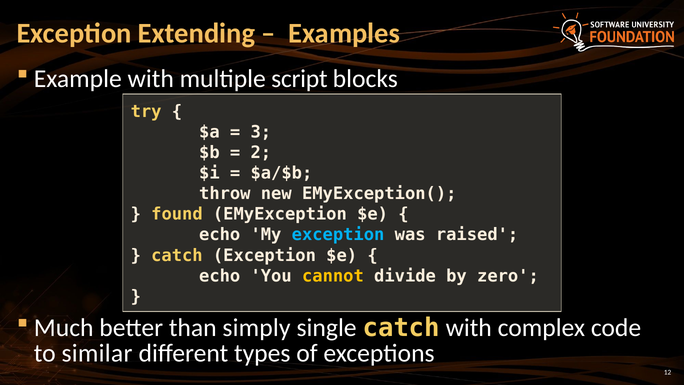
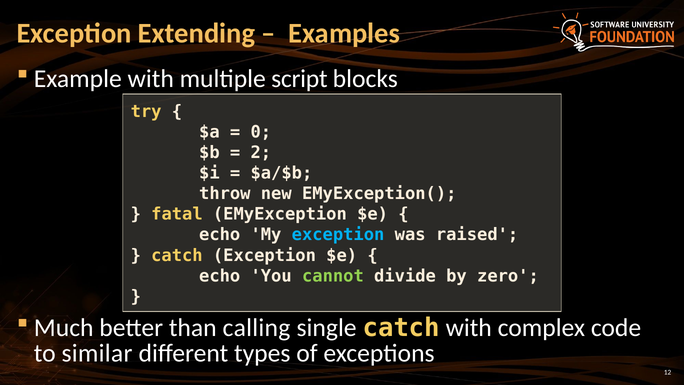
3: 3 -> 0 (261, 132)
found: found -> fatal (177, 214)
cannot colour: yellow -> light green (333, 276)
simply: simply -> calling (256, 328)
